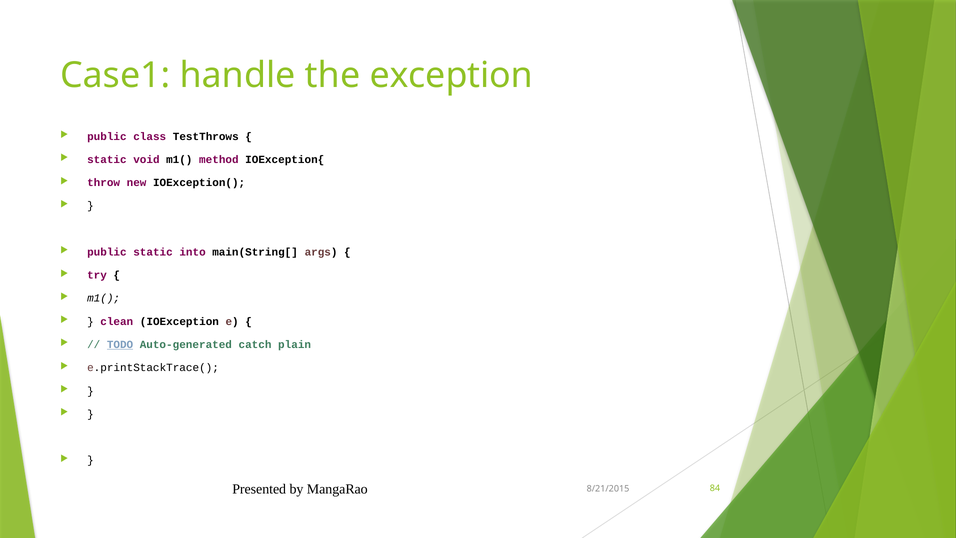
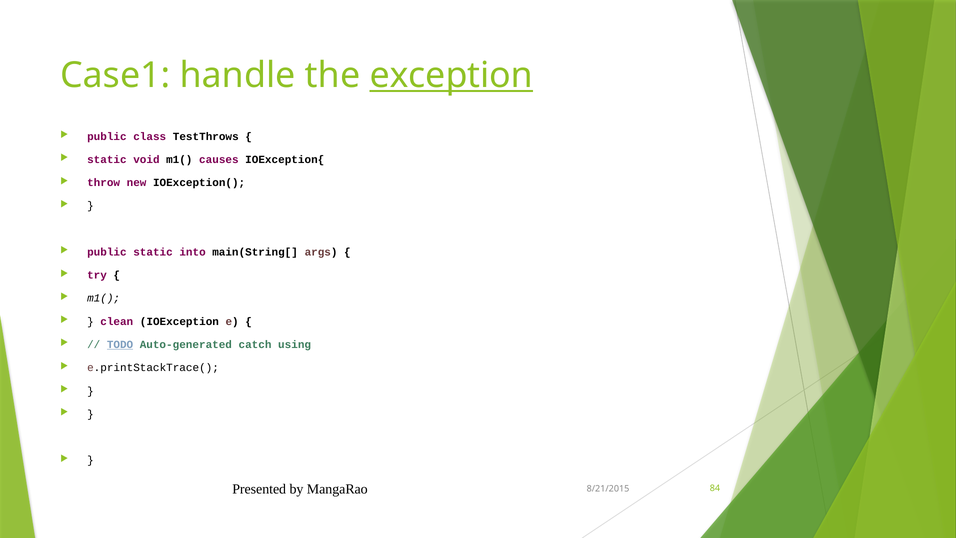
exception underline: none -> present (451, 75)
method: method -> causes (219, 160)
plain: plain -> using (295, 344)
